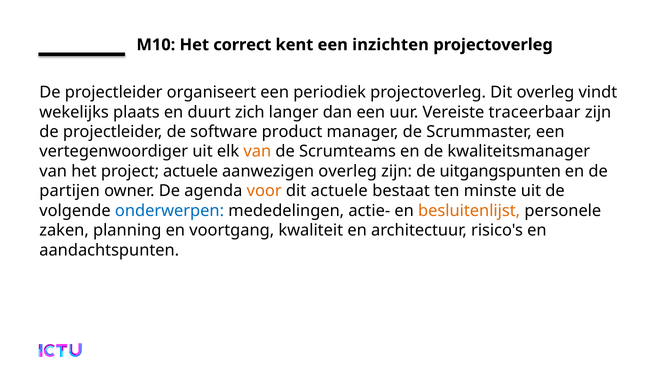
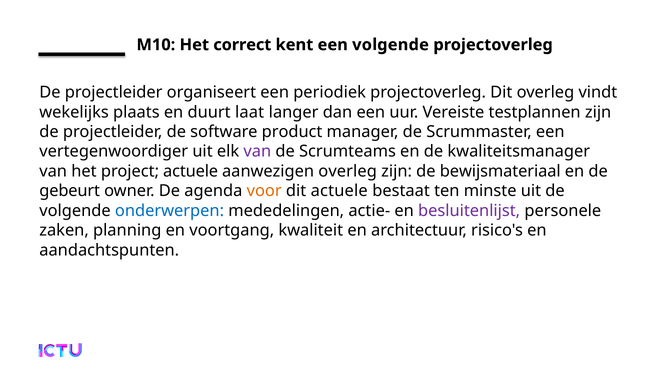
een inzichten: inzichten -> volgende (391, 45)
zich: zich -> laat (250, 112)
traceerbaar: traceerbaar -> testplannen (535, 112)
van colour: orange -> purple (257, 151)
uitgangspunten: uitgangspunten -> bewijsmateriaal (500, 171)
partijen: partijen -> gebeurt (70, 191)
besluitenlijst colour: orange -> purple (469, 211)
